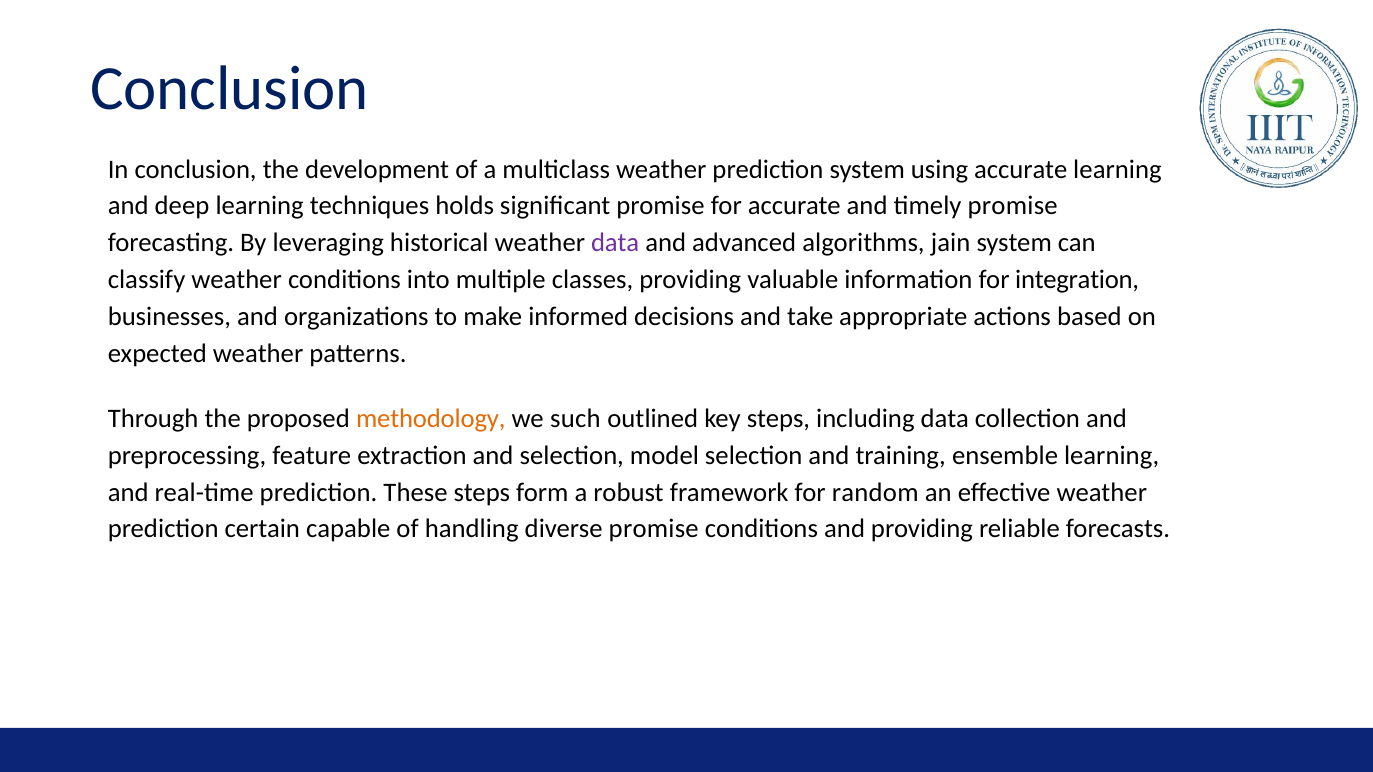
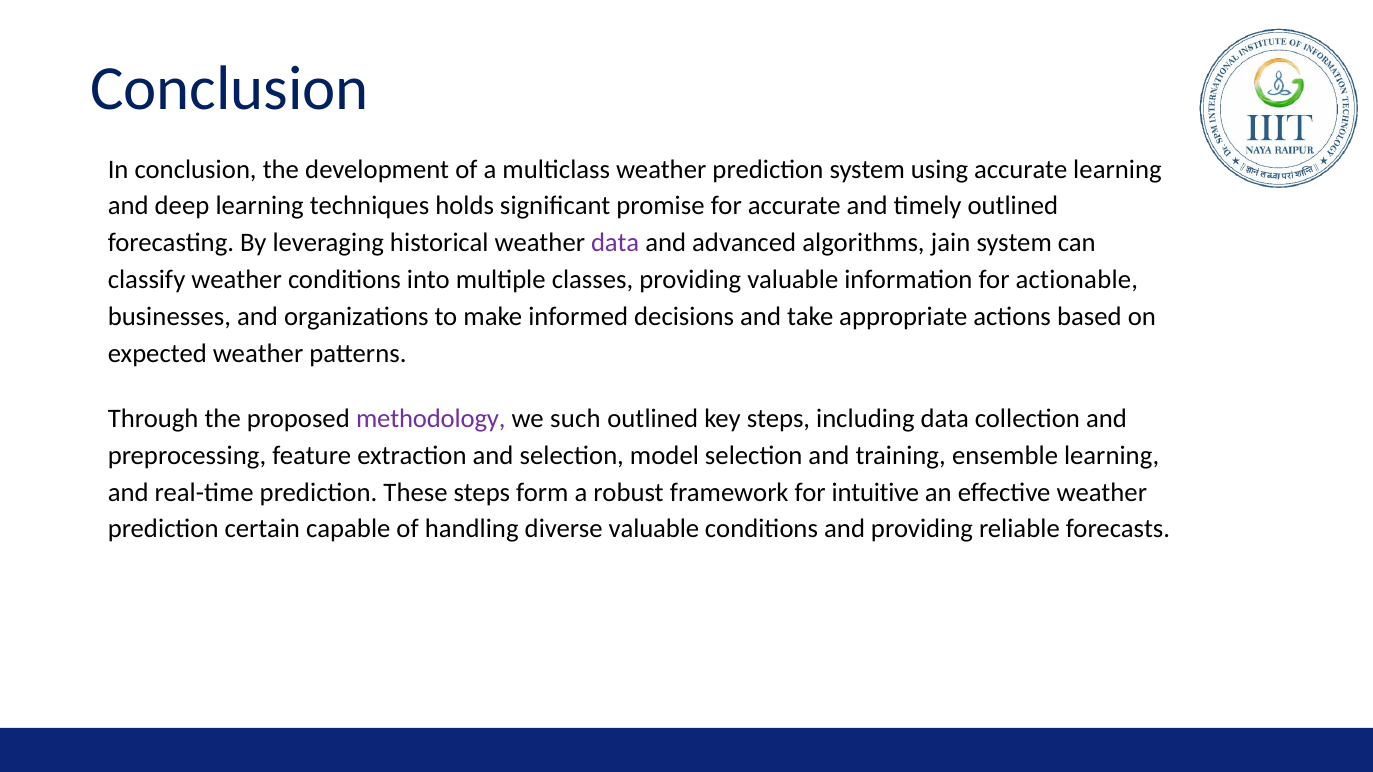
timely promise: promise -> outlined (1013, 206)
integration: integration -> actionable (1077, 280)
methodology colour: orange -> purple (431, 419)
random: random -> intuitive (875, 492)
diverse promise: promise -> valuable (654, 529)
